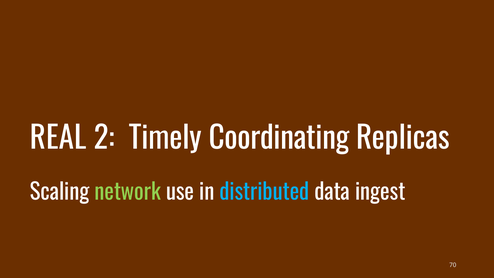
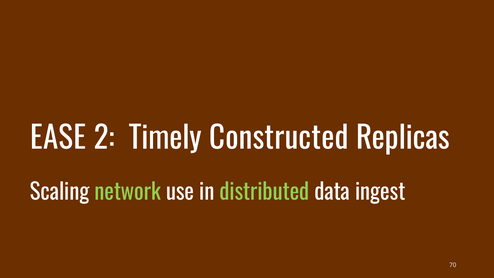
REAL: REAL -> EASE (58, 139)
Coordinating: Coordinating -> Constructed (279, 139)
distributed colour: light blue -> light green (264, 192)
